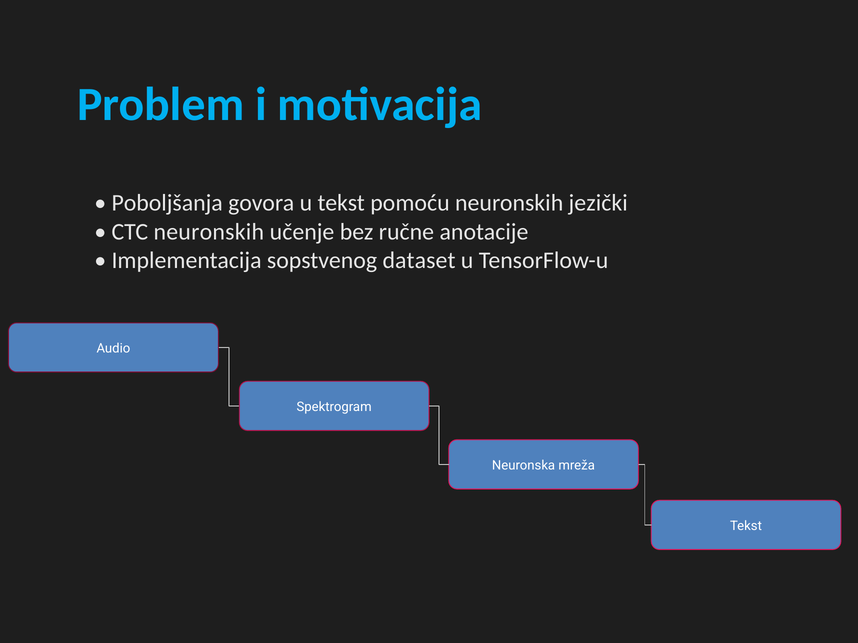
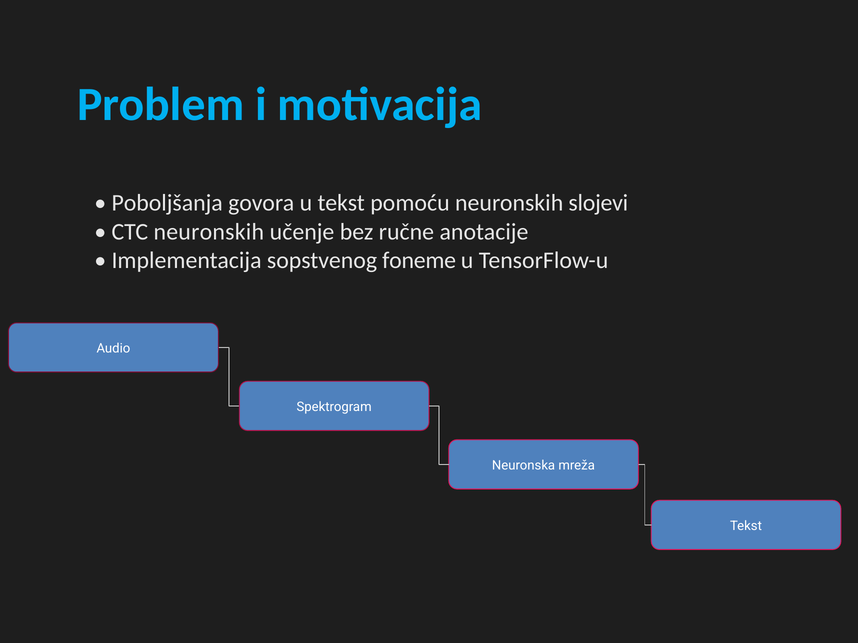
jezički: jezički -> slojevi (598, 203)
dataset: dataset -> foneme (419, 261)
